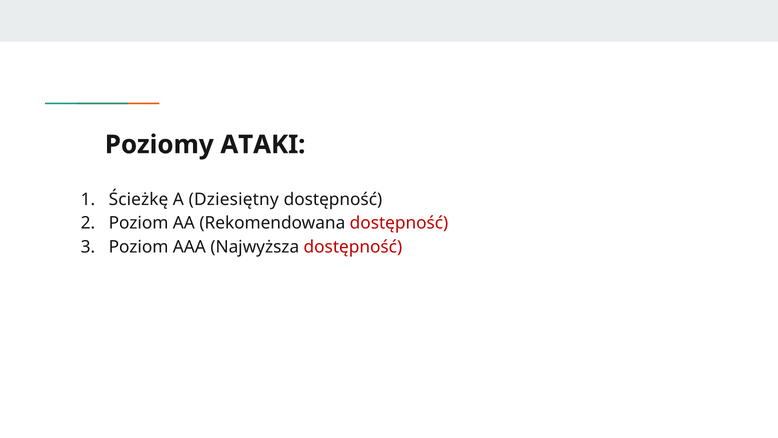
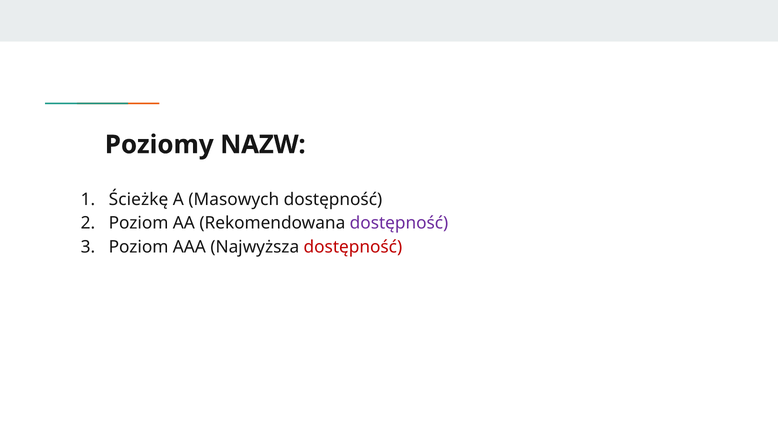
ATAKI: ATAKI -> NAZW (263, 145)
Dziesiętny: Dziesiętny -> Masowych (234, 199)
dostępność colour: red -> purple (399, 223)
